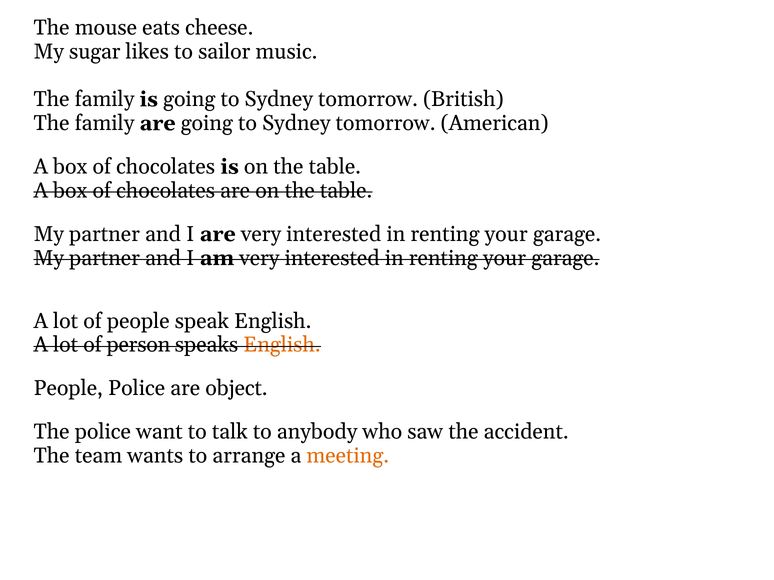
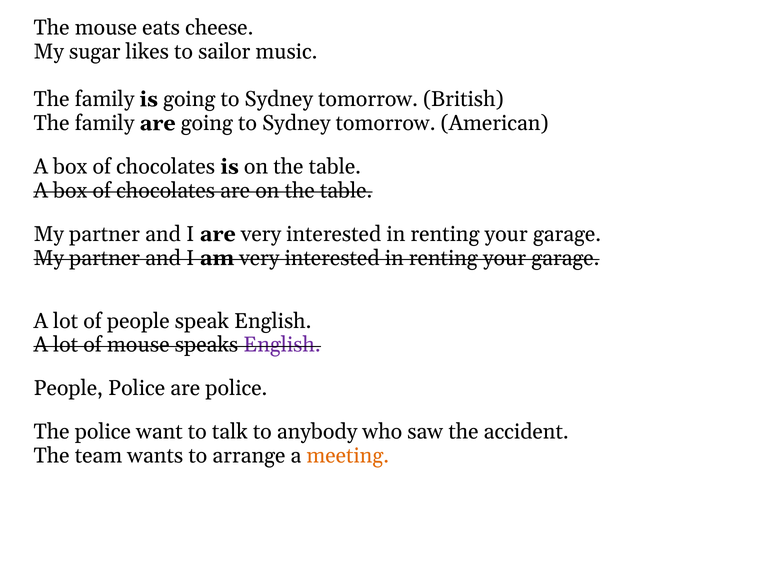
of person: person -> mouse (138, 345)
English colour: orange -> purple (282, 345)
are object: object -> police (236, 389)
